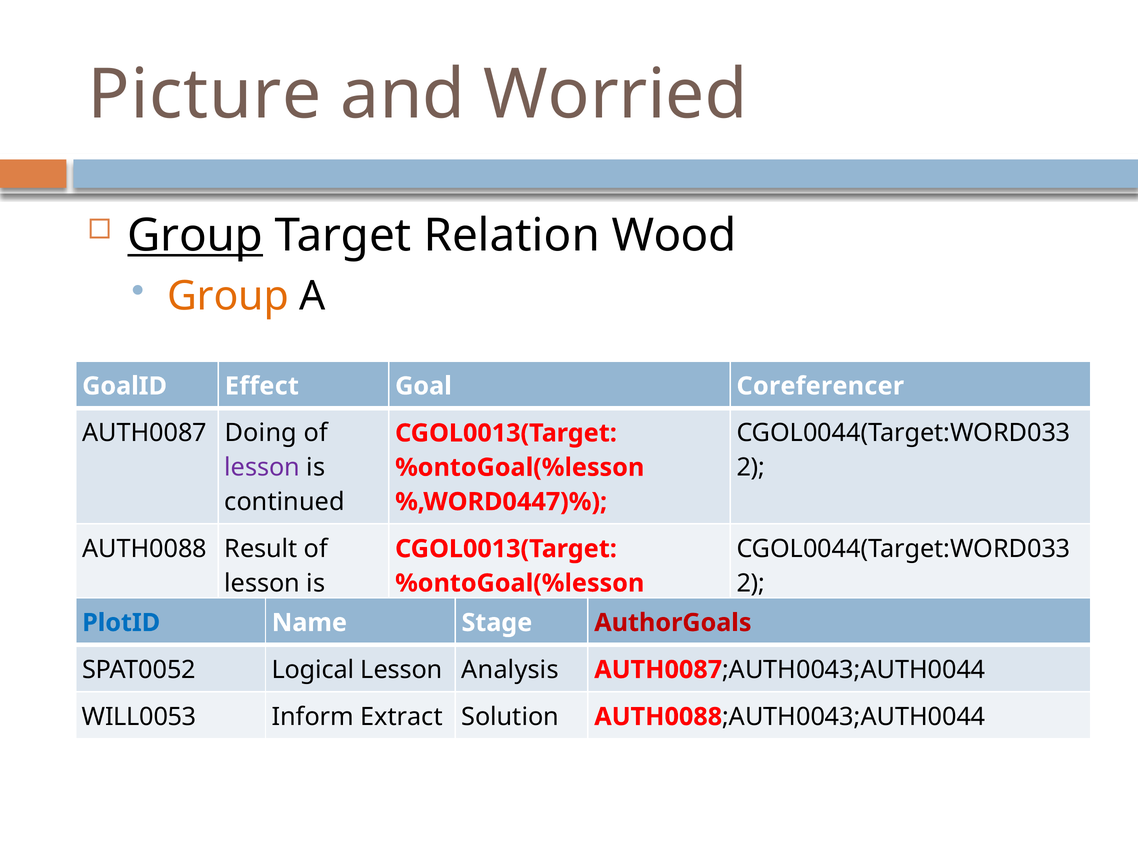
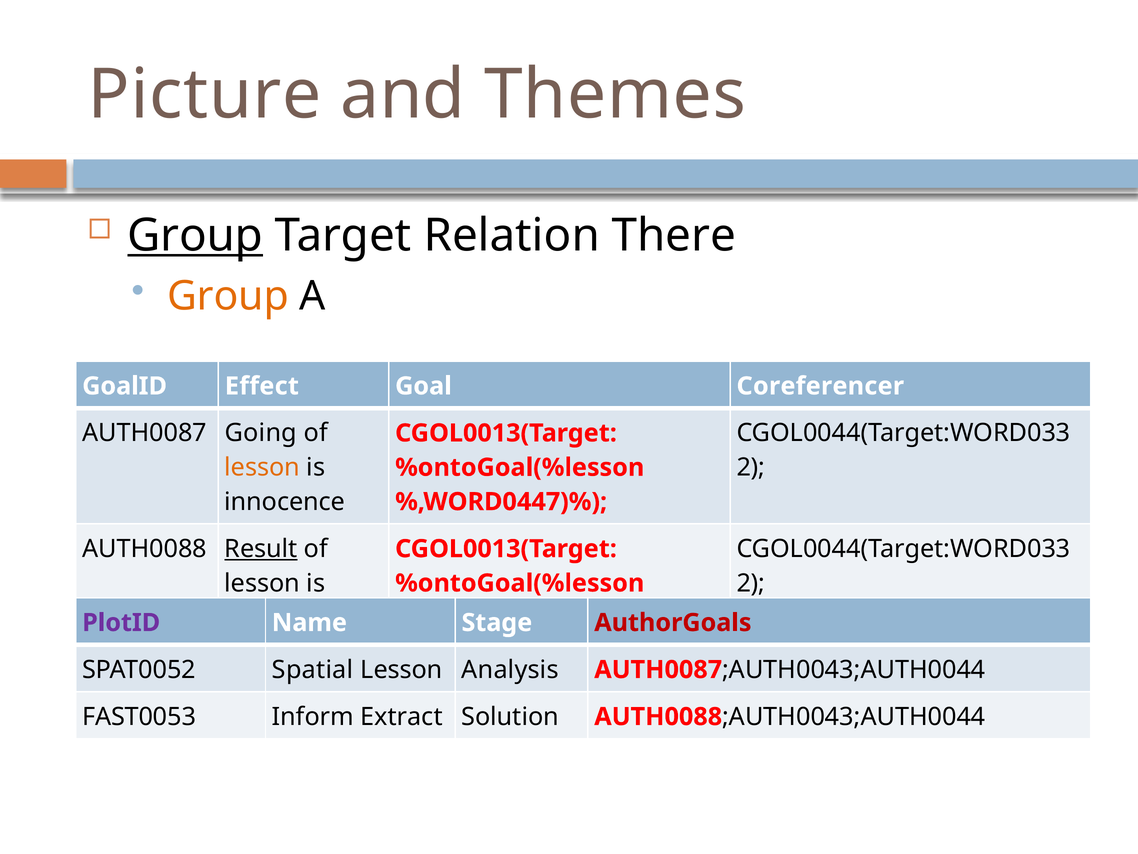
Worried: Worried -> Themes (615, 95)
Wood: Wood -> There (674, 236)
Doing: Doing -> Going (261, 433)
lesson colour: purple -> orange (262, 467)
continued: continued -> innocence (285, 502)
Result underline: none -> present (261, 549)
PlotID colour: blue -> purple (121, 622)
Logical: Logical -> Spatial (313, 669)
WILL0053: WILL0053 -> FAST0053 (139, 716)
